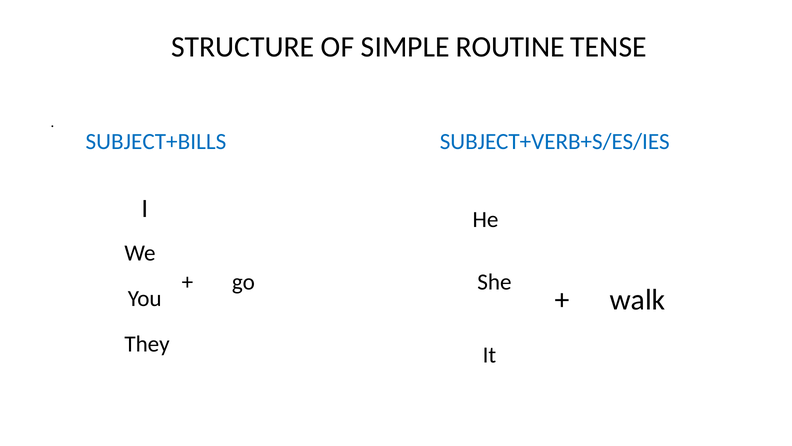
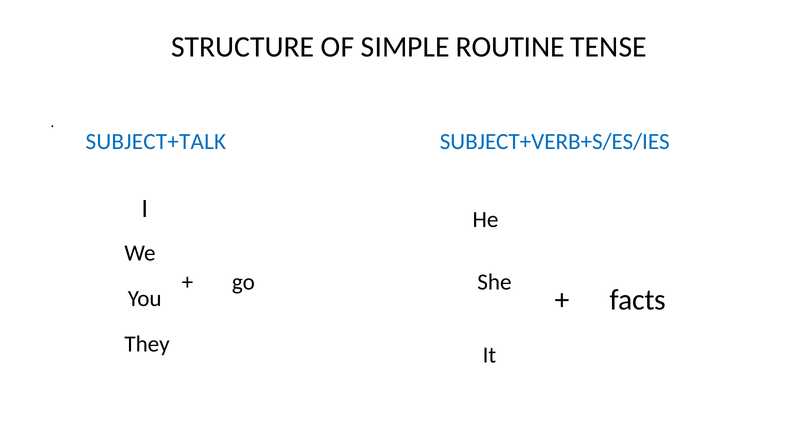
SUBJECT+BILLS: SUBJECT+BILLS -> SUBJECT+TALK (156, 141)
walk: walk -> facts (638, 299)
